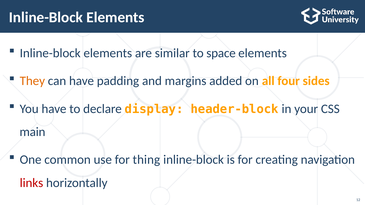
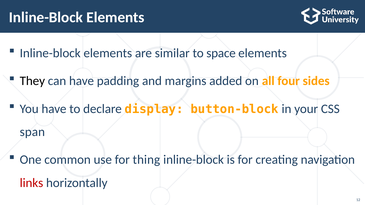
They colour: orange -> black (32, 81)
header-block: header-block -> button-block (235, 109)
main: main -> span (32, 132)
